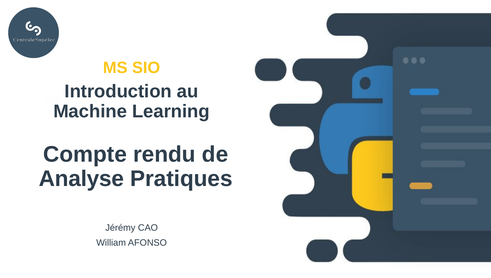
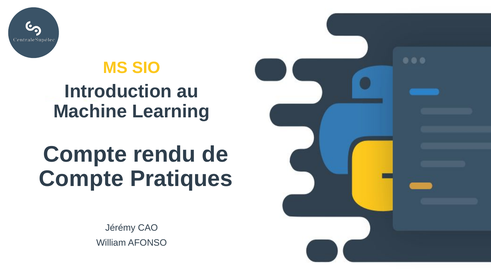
Analyse: Analyse -> Compte (81, 179)
